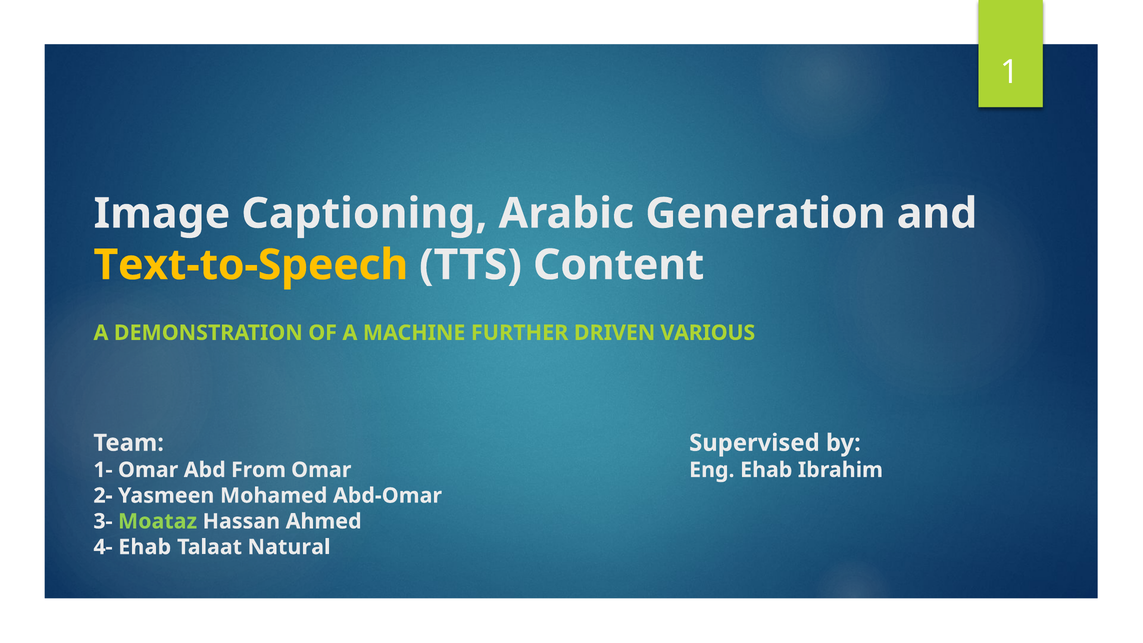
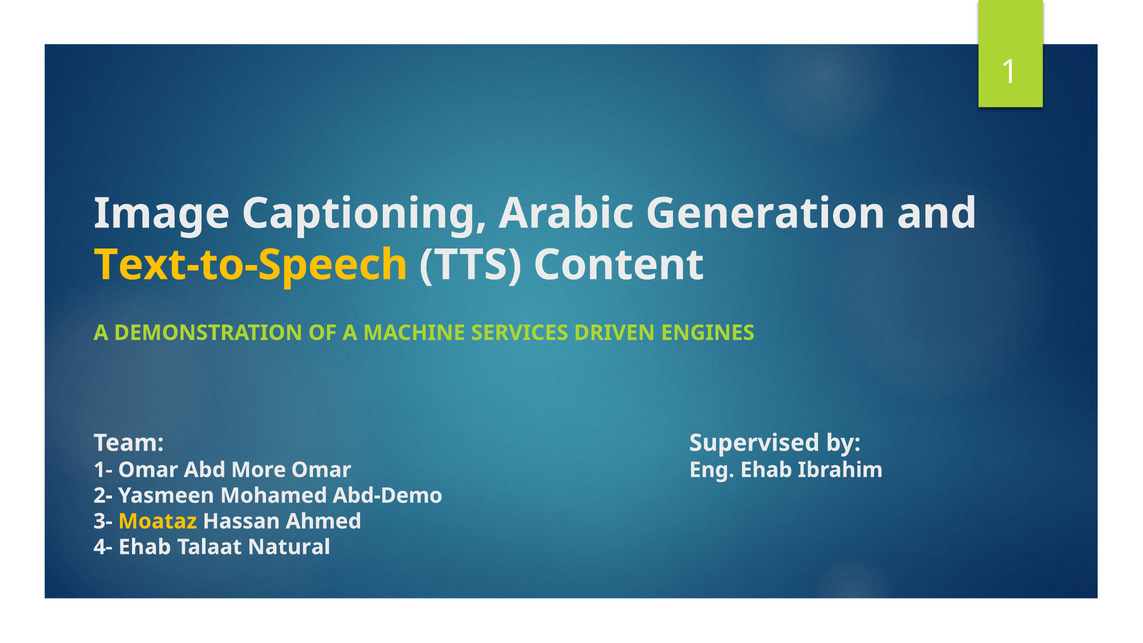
FURTHER: FURTHER -> SERVICES (520, 333)
VARIOUS: VARIOUS -> ENGINES (708, 333)
From: From -> More (259, 470)
Abd-Omar: Abd-Omar -> Abd-Demo (388, 496)
Moataz colour: light green -> yellow (158, 521)
